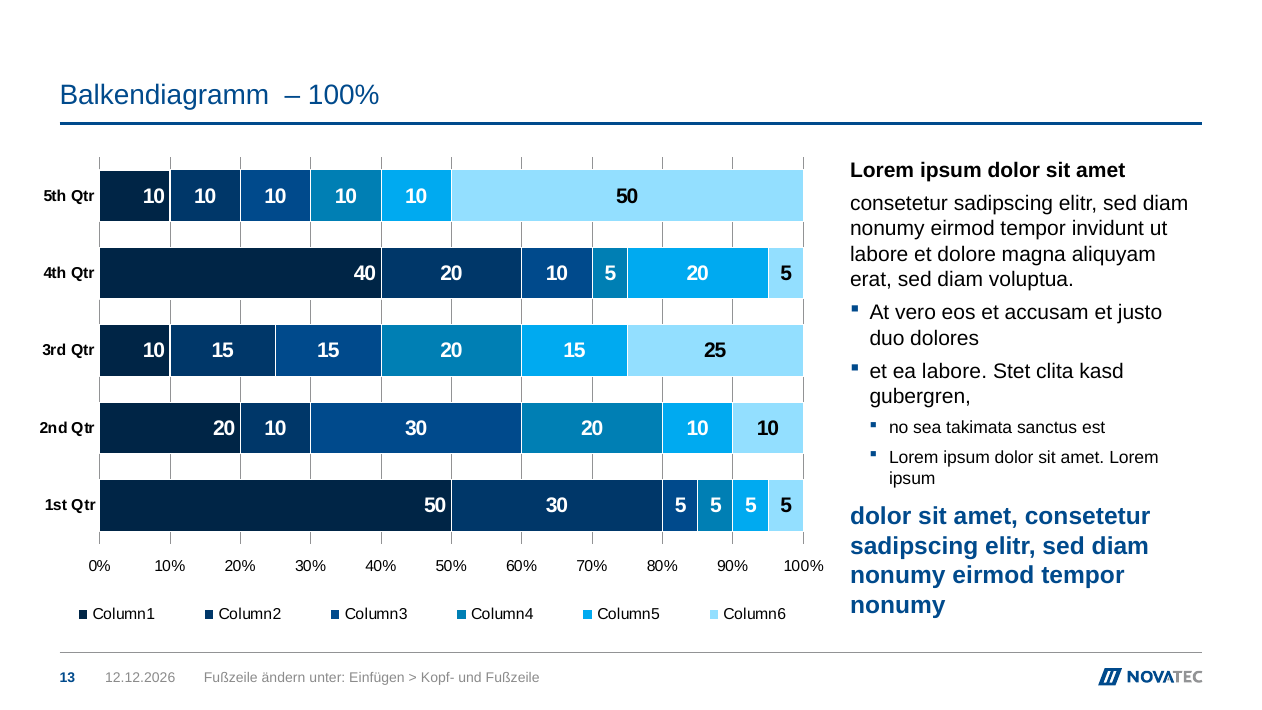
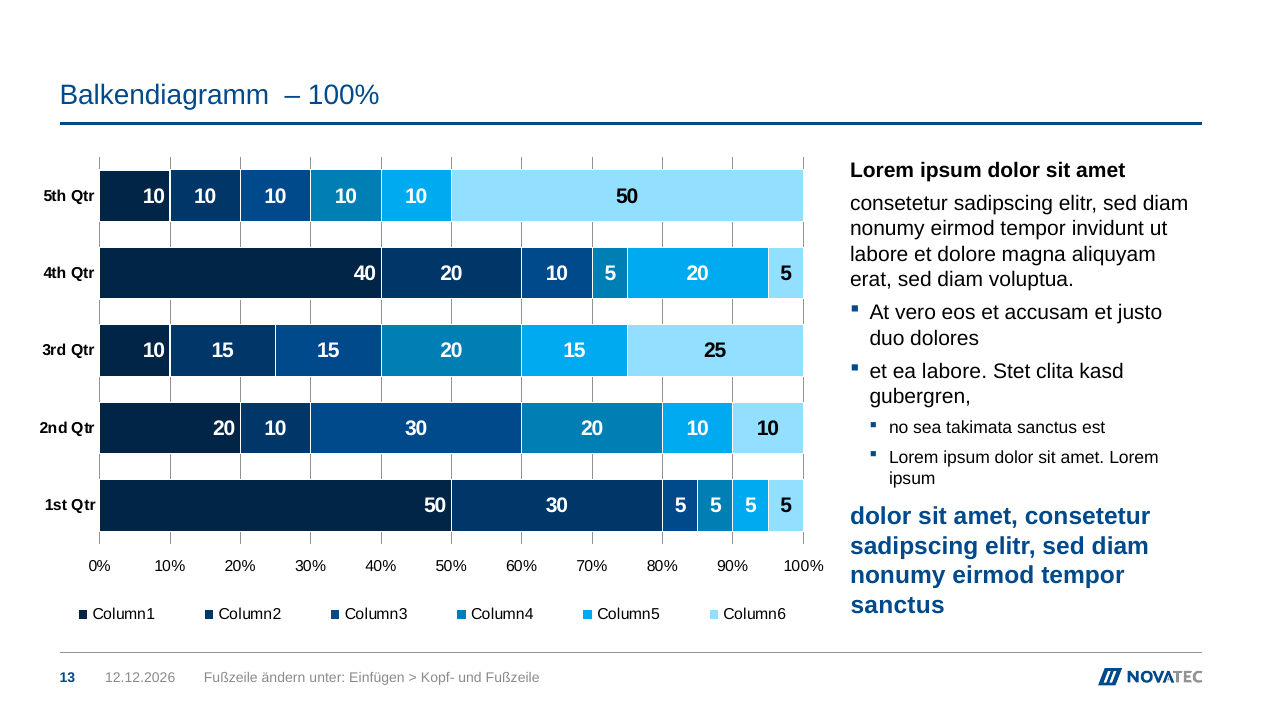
nonumy: nonumy -> sanctus (898, 605)
